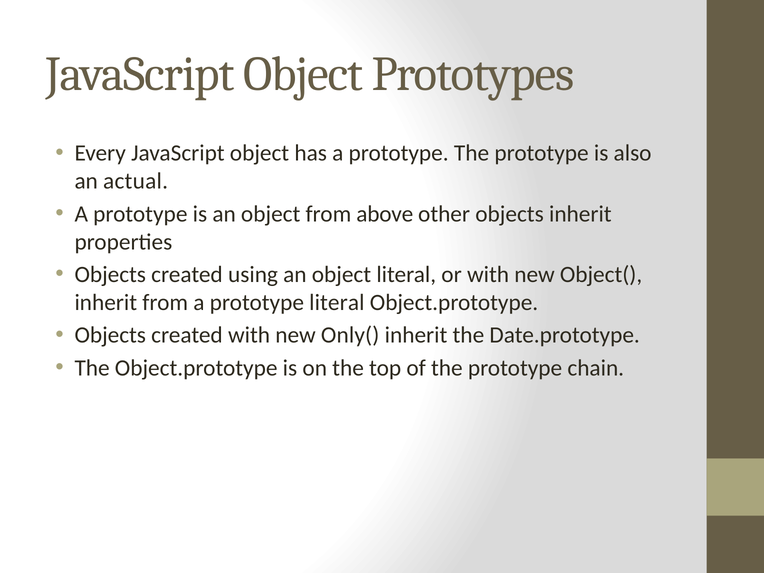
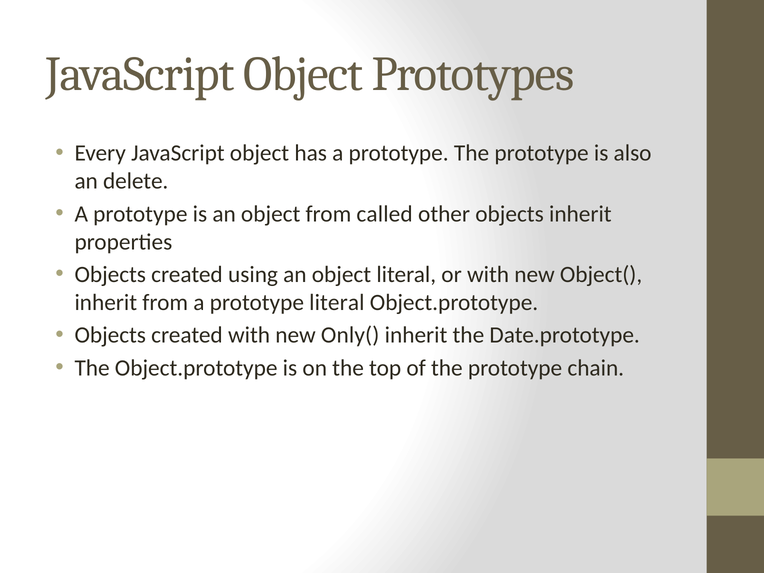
actual: actual -> delete (136, 181)
above: above -> called (385, 214)
